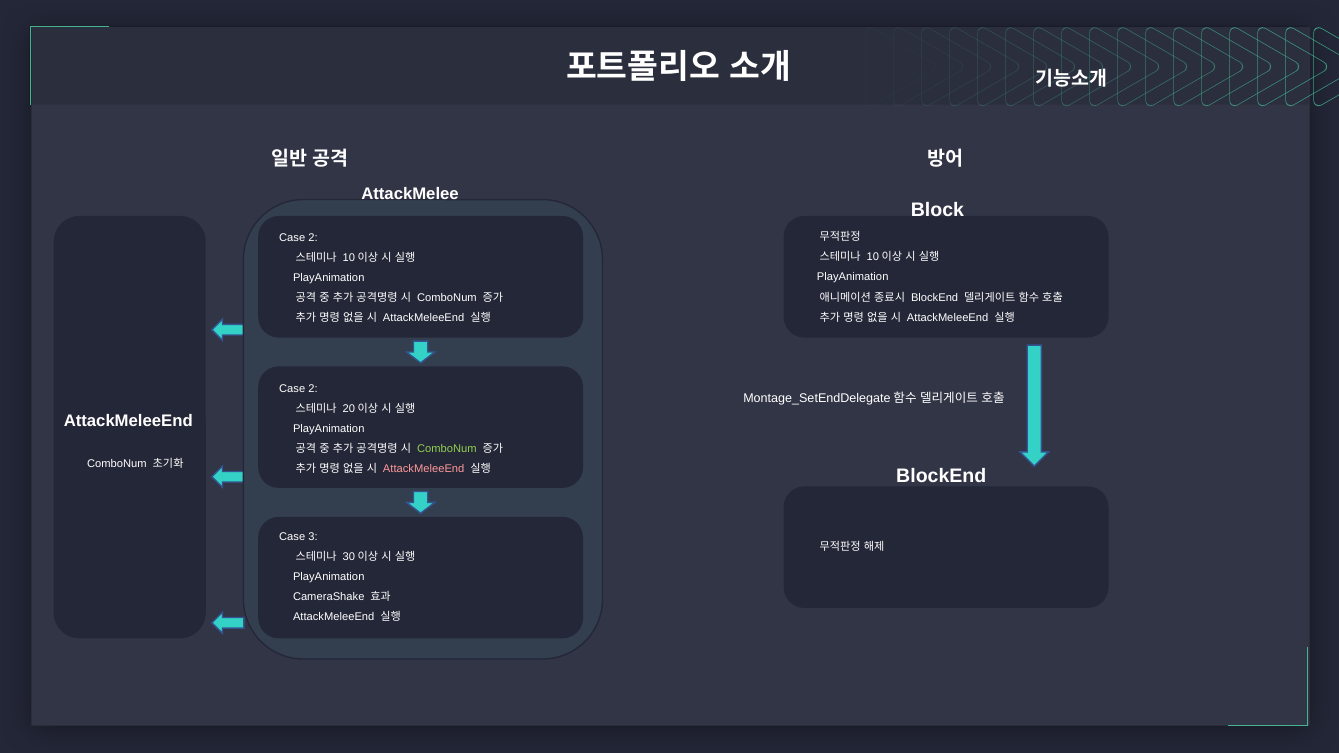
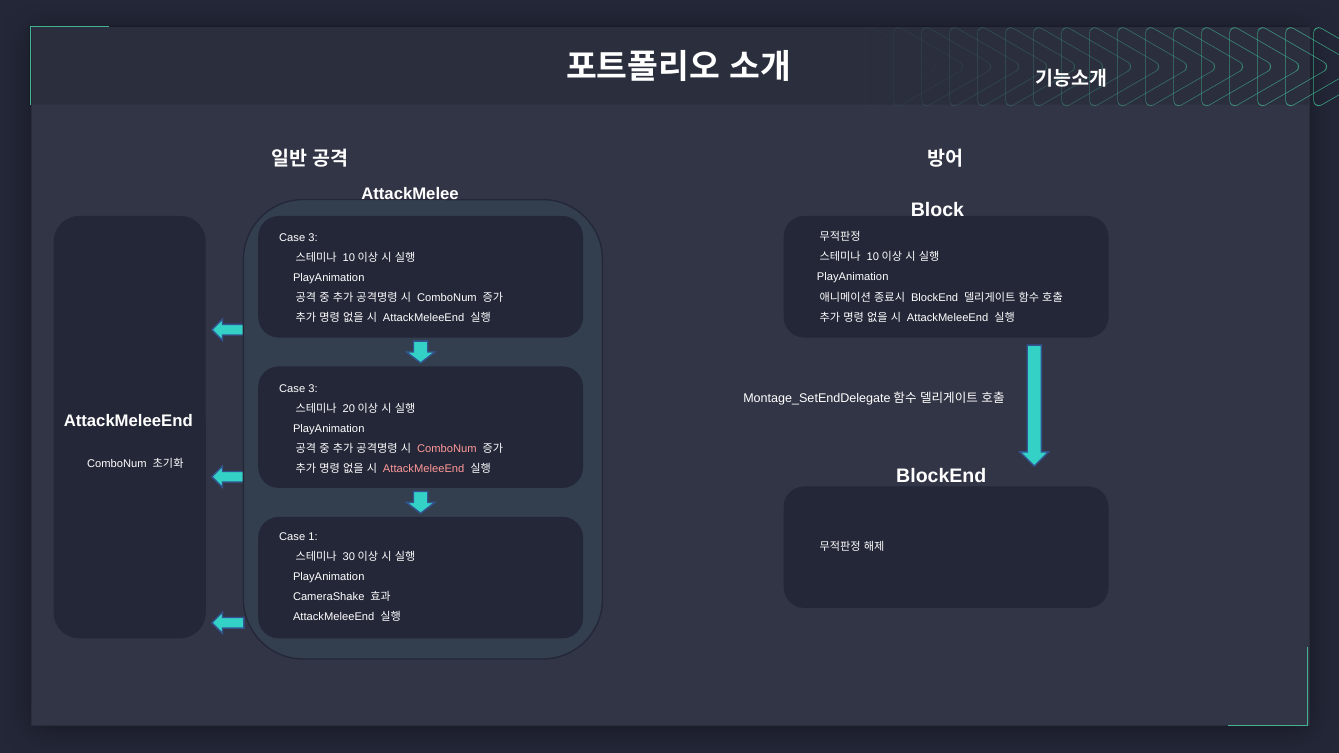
2: 2 -> 3 (313, 238)
2: 2 -> 3 (313, 389)
ComboNum colour: light green -> pink (447, 449)
3: 3 -> 1 (313, 537)
